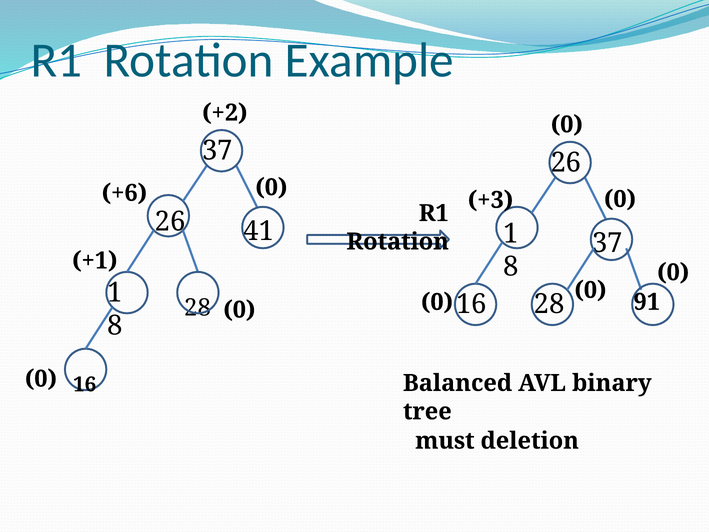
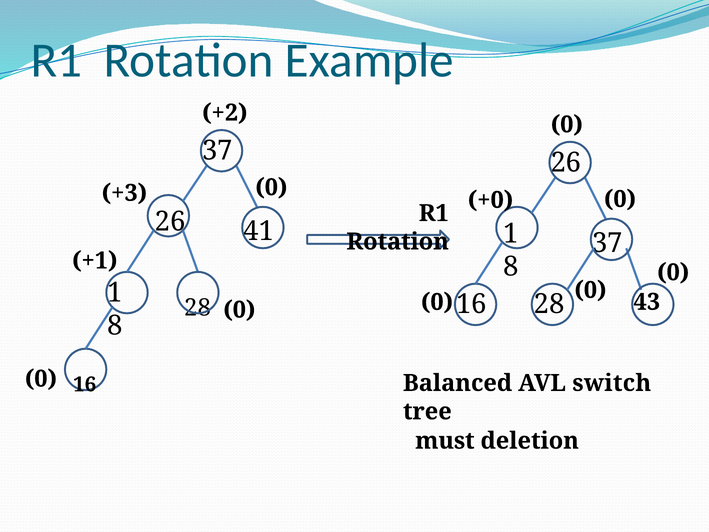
+6: +6 -> +3 (124, 193)
+3: +3 -> +0 (491, 200)
91: 91 -> 43 (647, 302)
binary: binary -> switch (612, 383)
